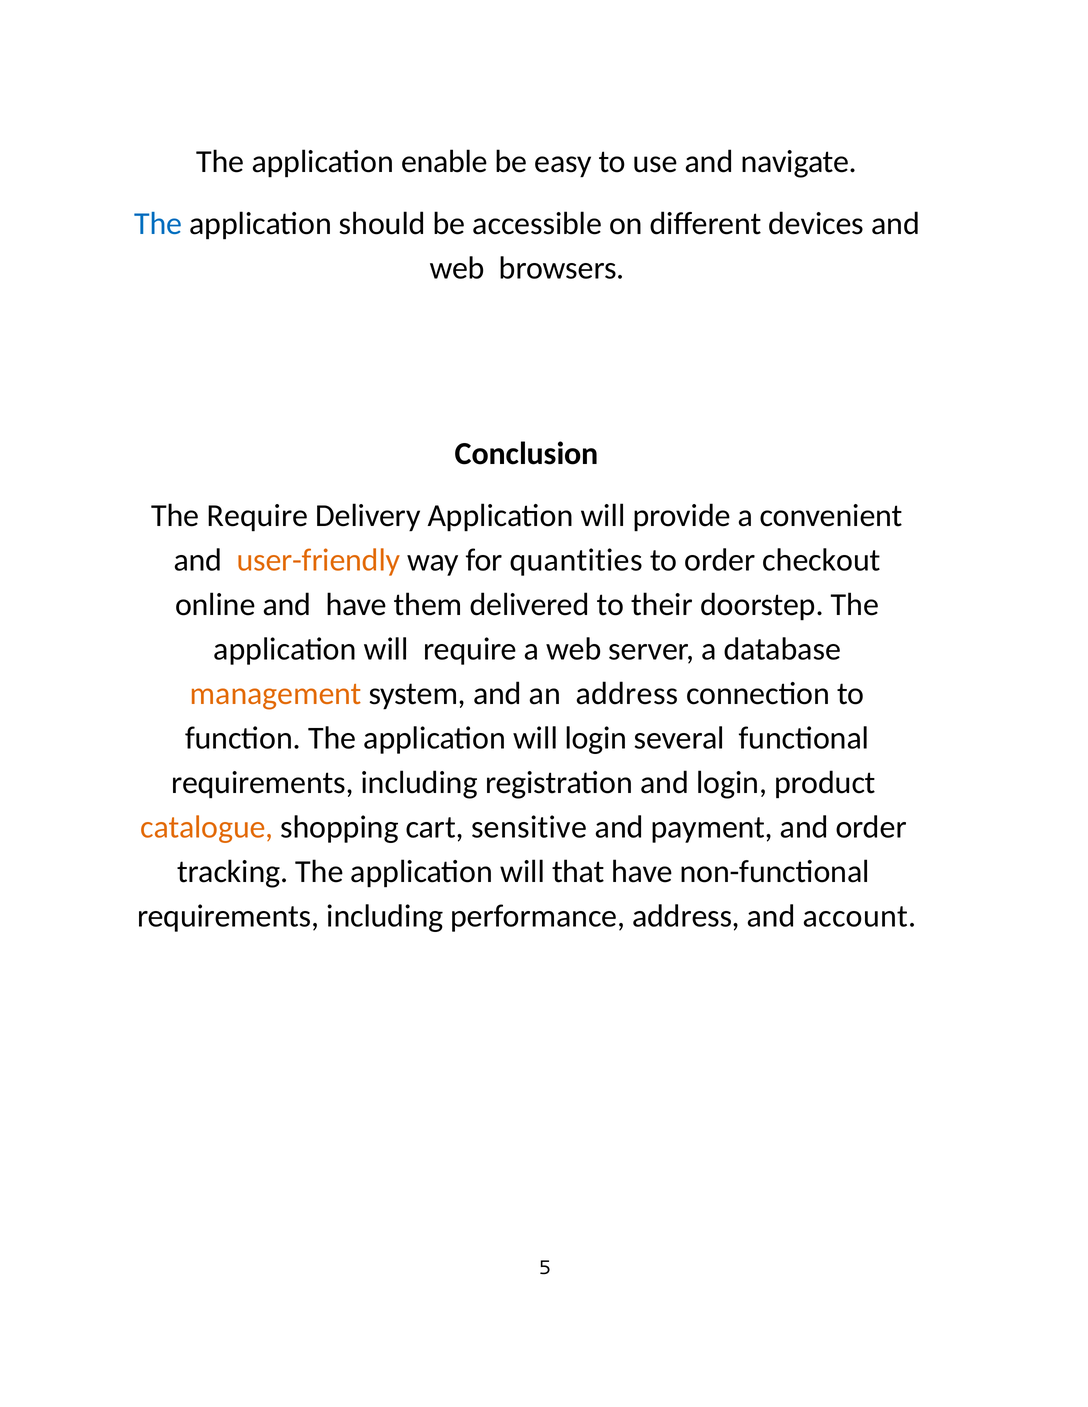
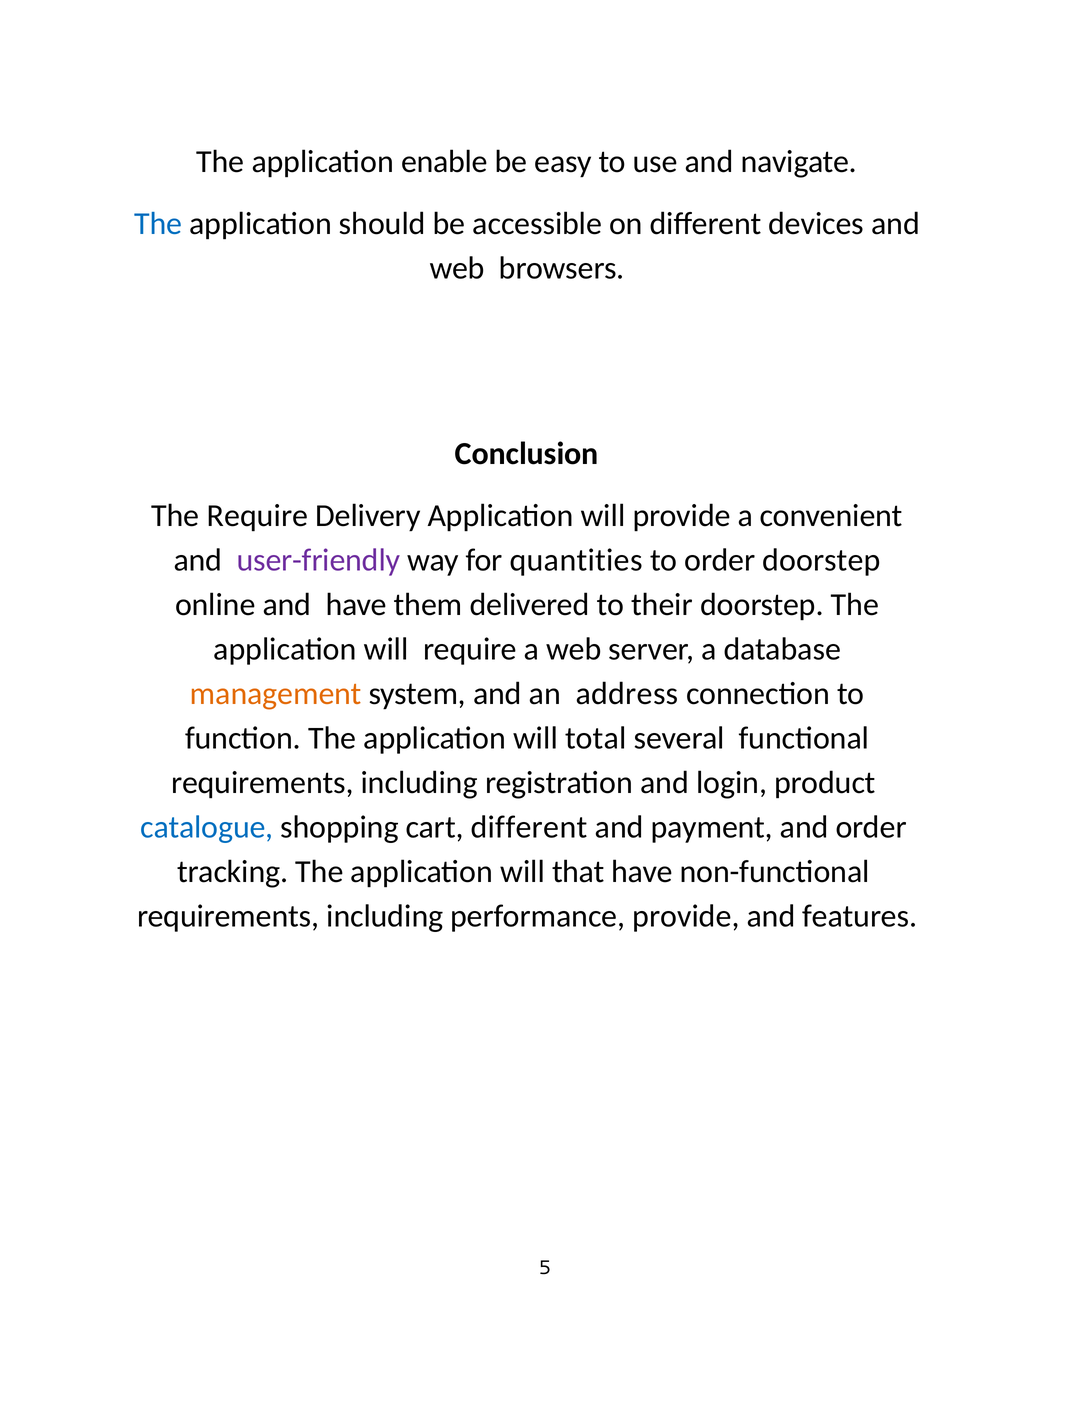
user-friendly colour: orange -> purple (318, 561)
order checkout: checkout -> doorstep (821, 561)
will login: login -> total (596, 739)
catalogue colour: orange -> blue (207, 828)
cart sensitive: sensitive -> different (529, 828)
performance address: address -> provide (686, 917)
account: account -> features (860, 917)
